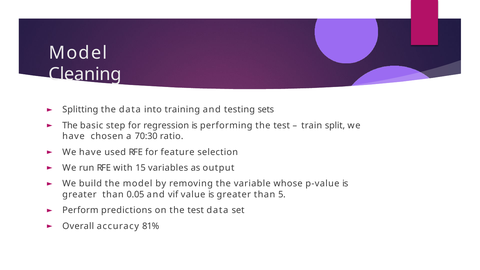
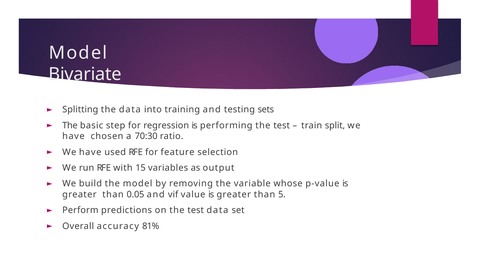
Cleaning: Cleaning -> Bivariate (85, 74)
